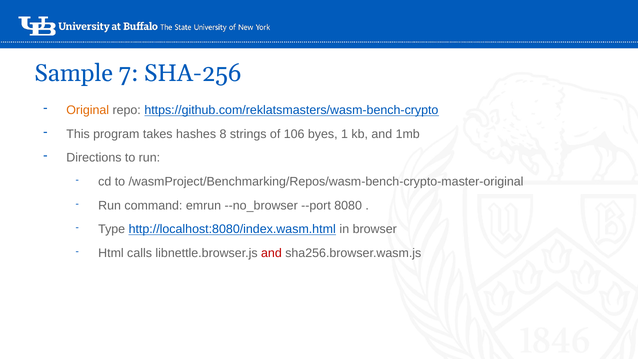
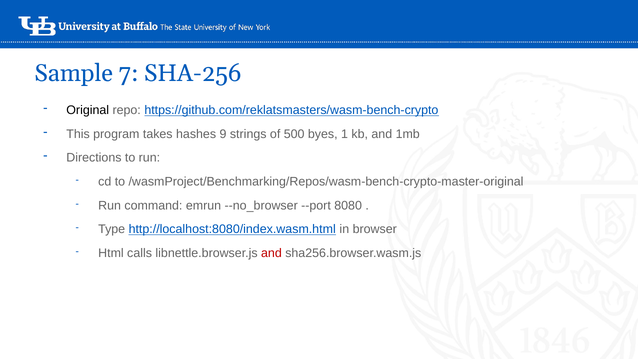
Original colour: orange -> black (88, 110)
8: 8 -> 9 (223, 134)
106: 106 -> 500 (294, 134)
